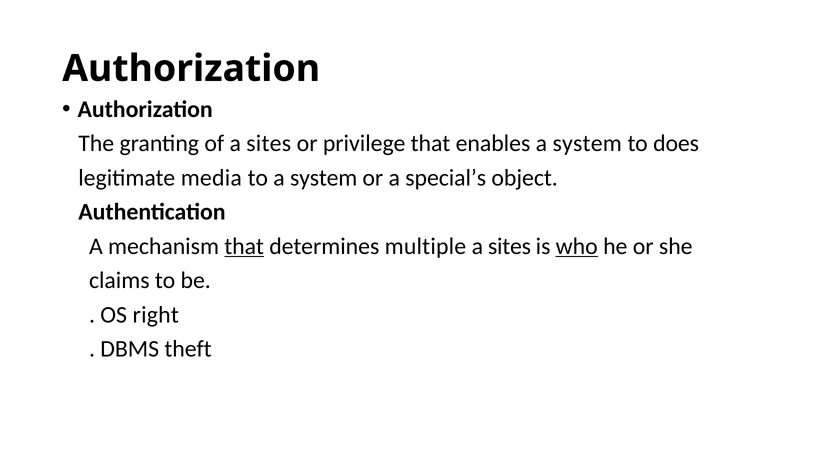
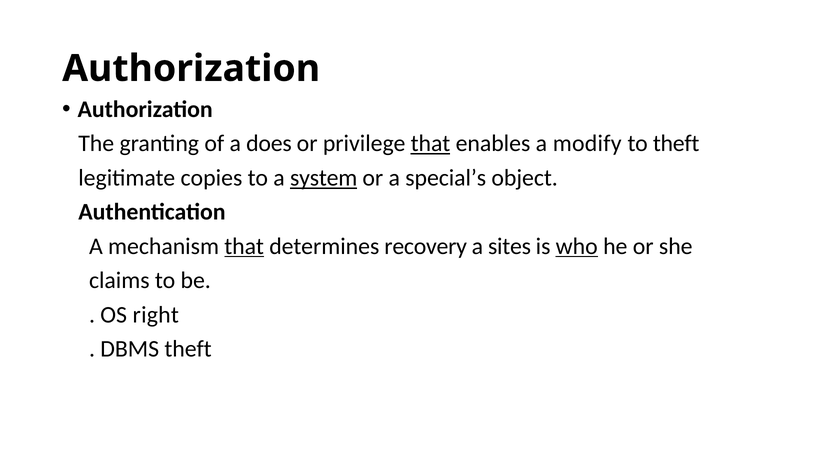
of a sites: sites -> does (269, 144)
that underline: none -> present (430, 144)
enables a system: system -> modify (587, 144)
to does: does -> theft (676, 144)
media: media -> copies (211, 178)
system underline: none -> present (324, 178)
multiple: multiple -> recovery (426, 246)
